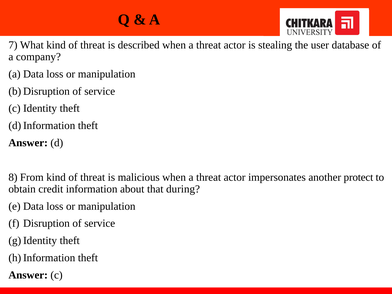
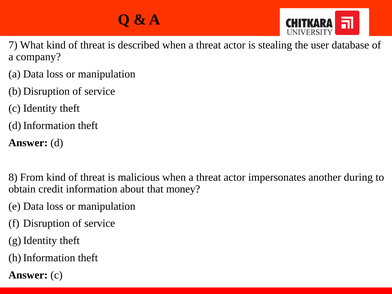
protect: protect -> during (358, 177)
during: during -> money (183, 189)
